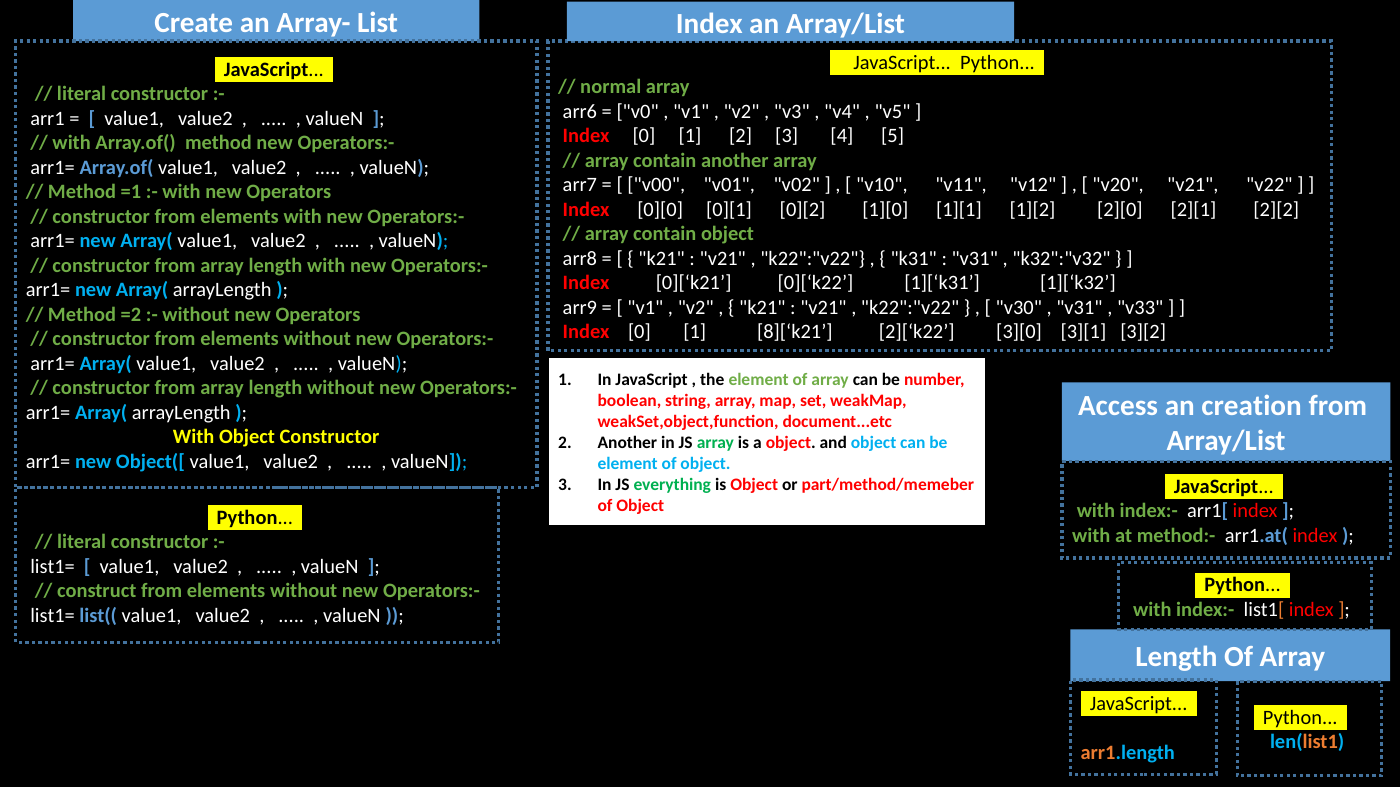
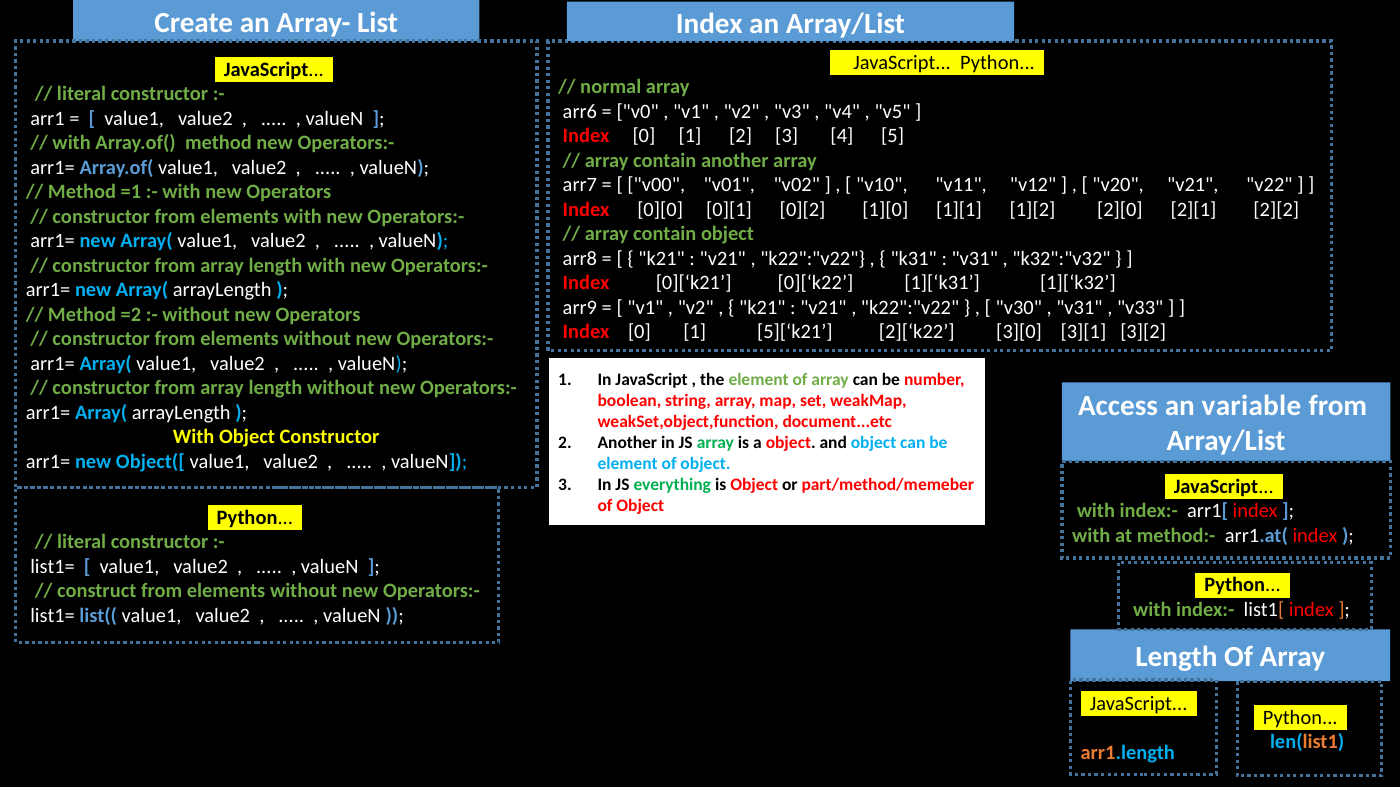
8][‘k21: 8][‘k21 -> 5][‘k21 (795, 332)
creation: creation -> variable (1251, 406)
